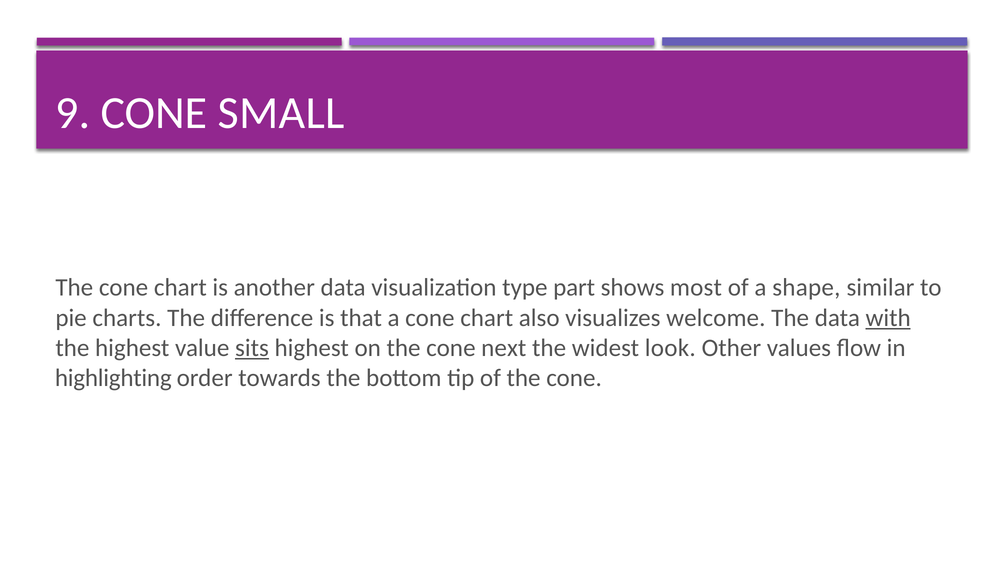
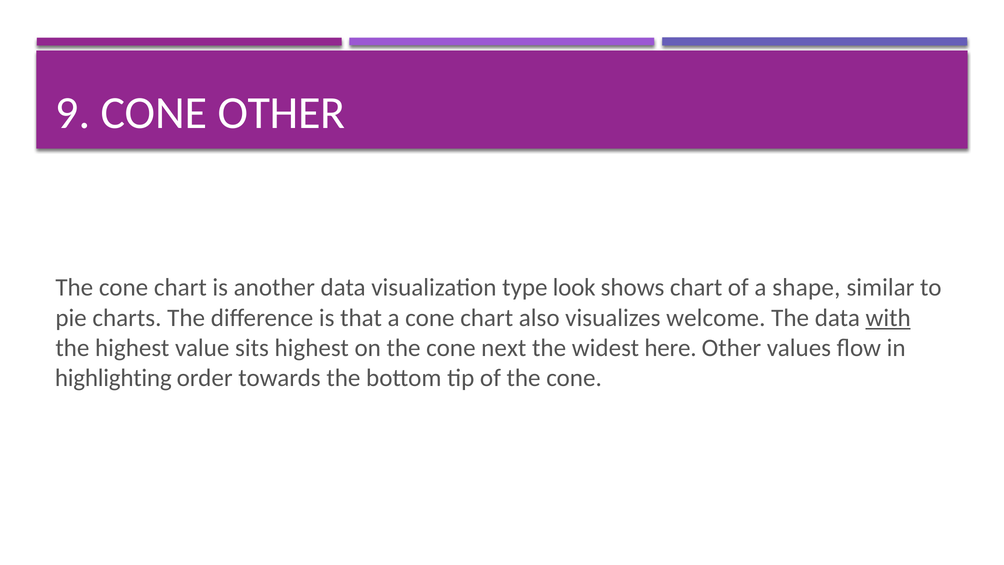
CONE SMALL: SMALL -> OTHER (281, 113)
part: part -> look (574, 288)
shows most: most -> chart (696, 288)
sits underline: present -> none (252, 348)
look: look -> here (671, 348)
